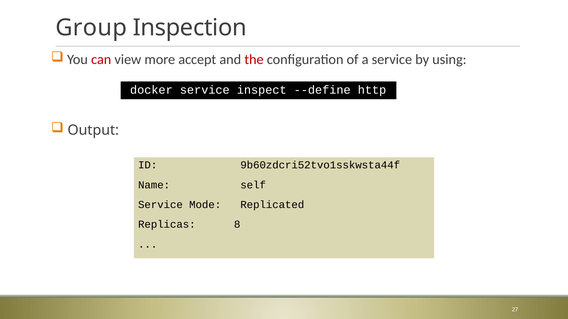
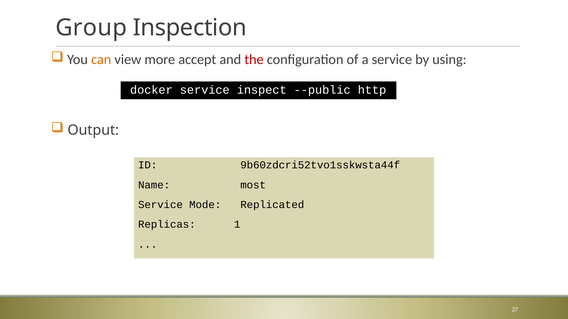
can colour: red -> orange (101, 59)
--define: --define -> --public (322, 90)
self: self -> most (253, 185)
8: 8 -> 1 (237, 225)
